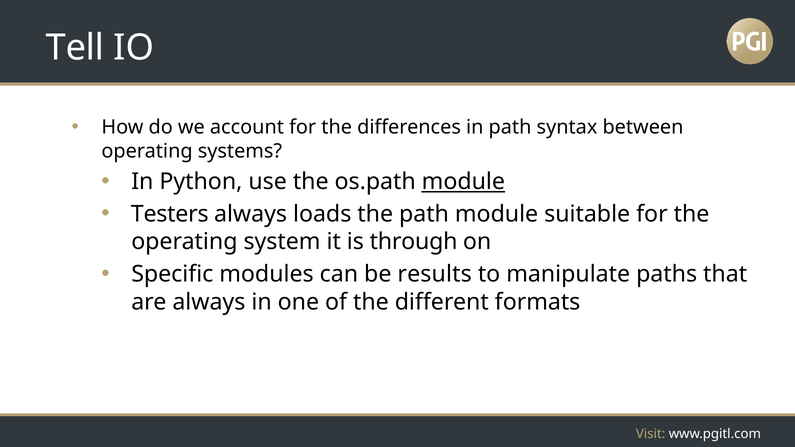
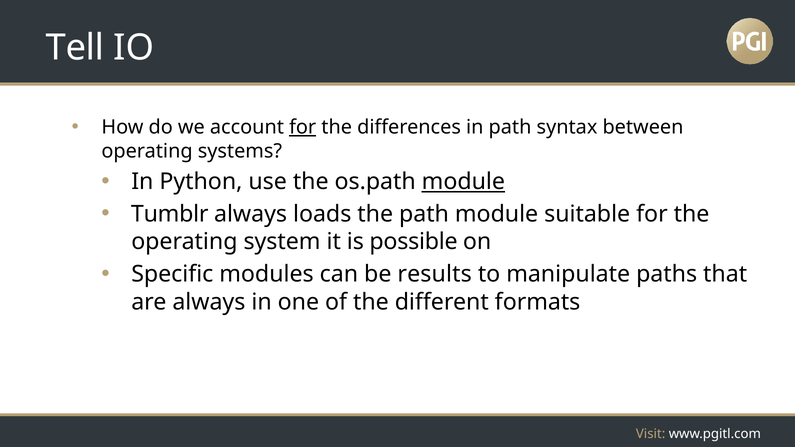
for underline: none -> present (303, 127)
Testers: Testers -> Tumblr (170, 214)
through: through -> possible (414, 242)
